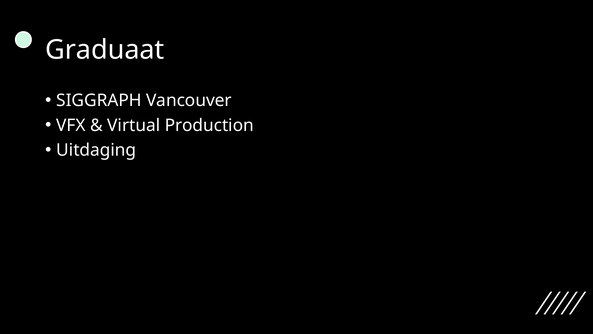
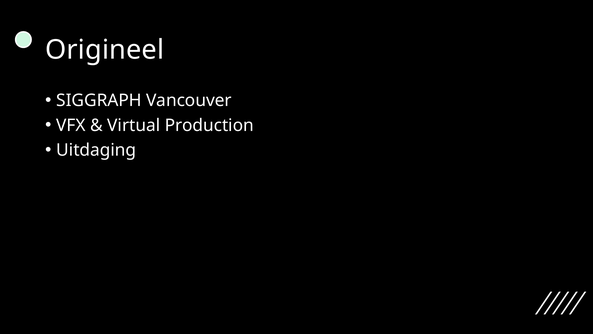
Graduaat: Graduaat -> Origineel (105, 50)
